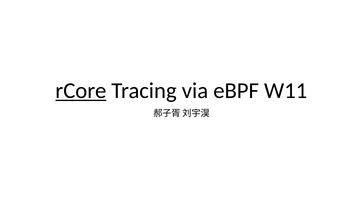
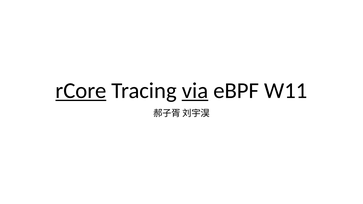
via underline: none -> present (195, 91)
